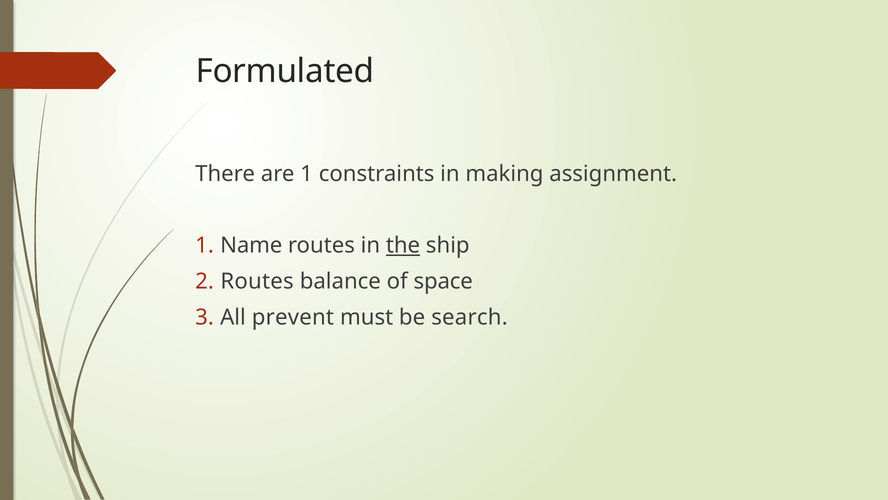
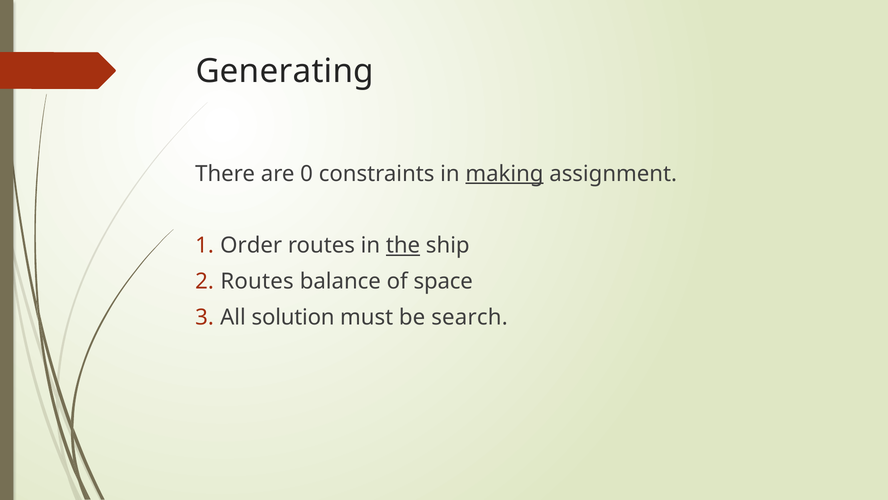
Formulated: Formulated -> Generating (285, 71)
are 1: 1 -> 0 (307, 174)
making underline: none -> present (504, 174)
Name: Name -> Order (251, 245)
prevent: prevent -> solution (293, 317)
